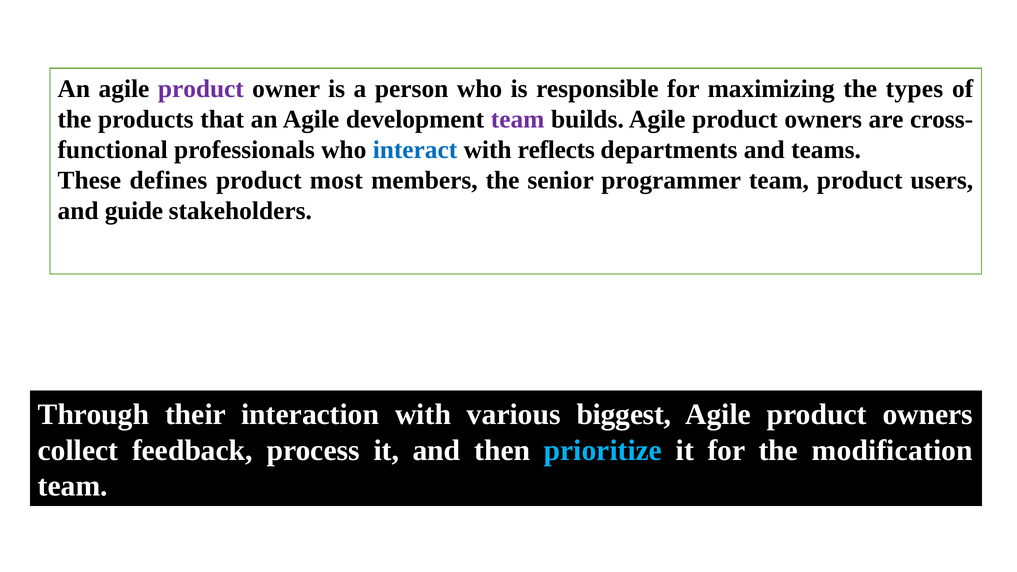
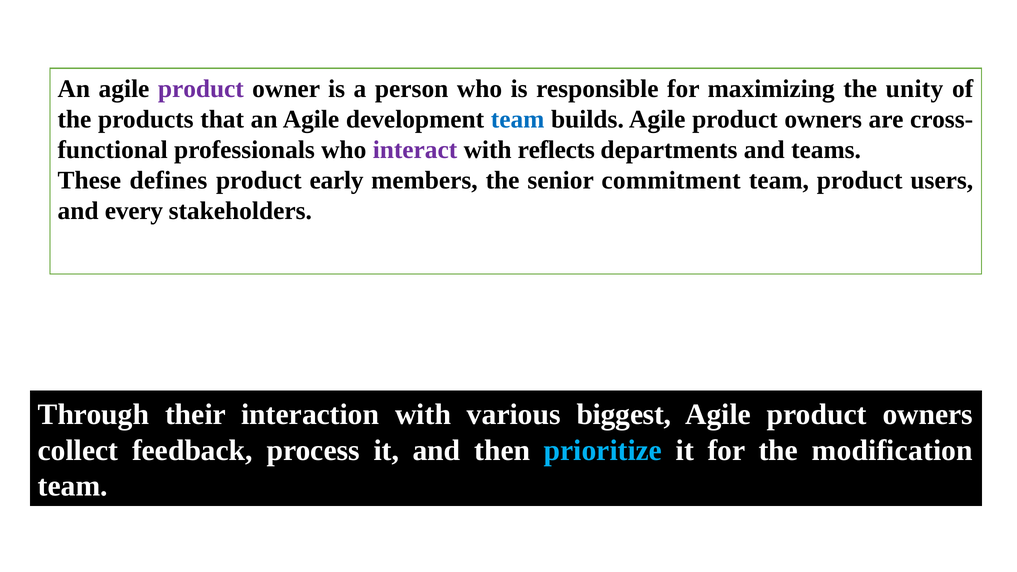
types: types -> unity (914, 89)
team colour: purple -> blue (518, 120)
interact colour: blue -> purple (415, 150)
most: most -> early (337, 181)
programmer: programmer -> commitment (671, 181)
guide: guide -> every (134, 211)
